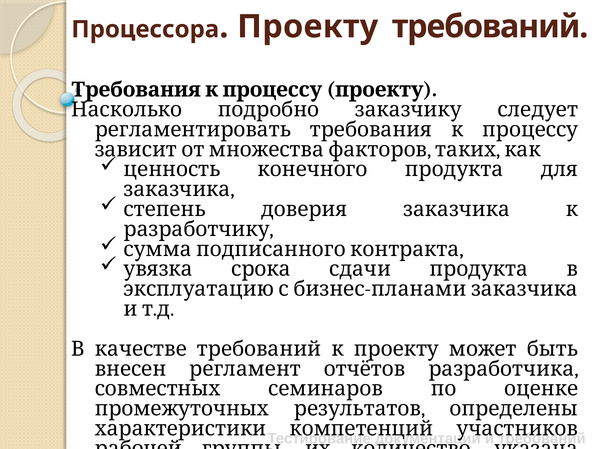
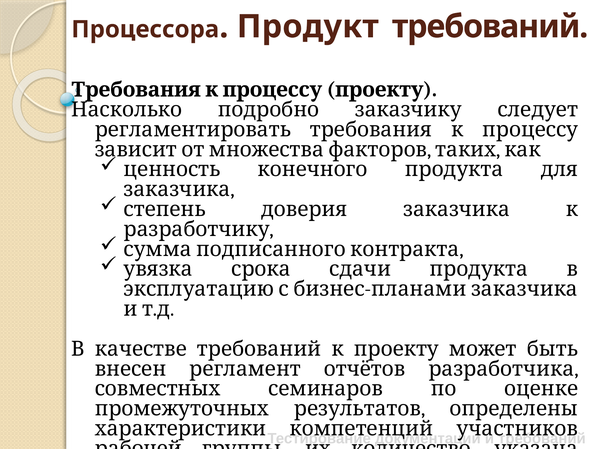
Проекту: Проекту -> Продукт (308, 27)
